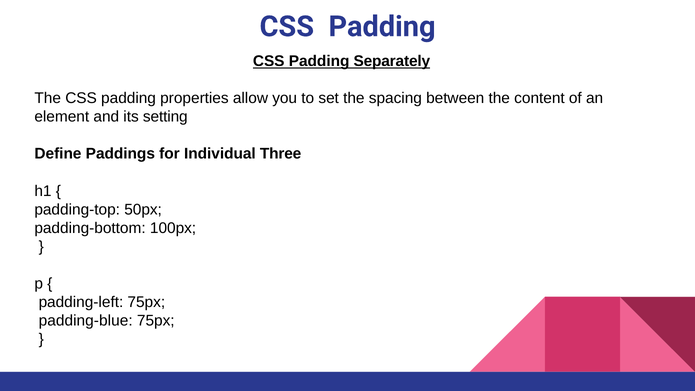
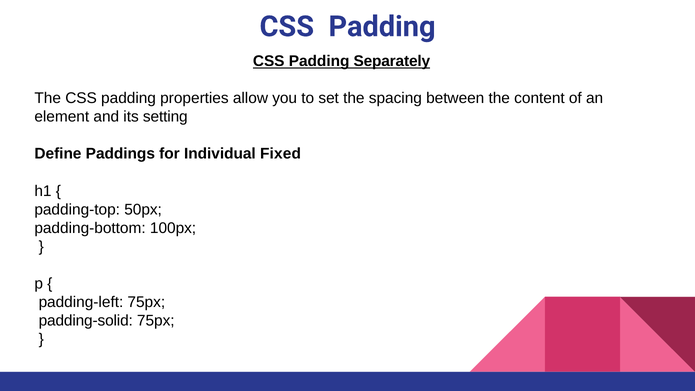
Three: Three -> Fixed (280, 154)
padding-blue: padding-blue -> padding-solid (86, 321)
